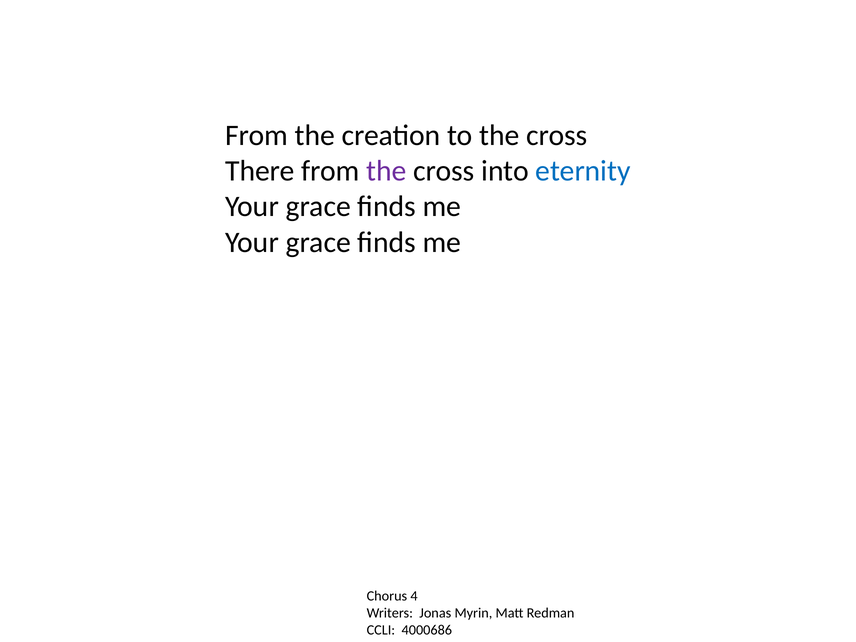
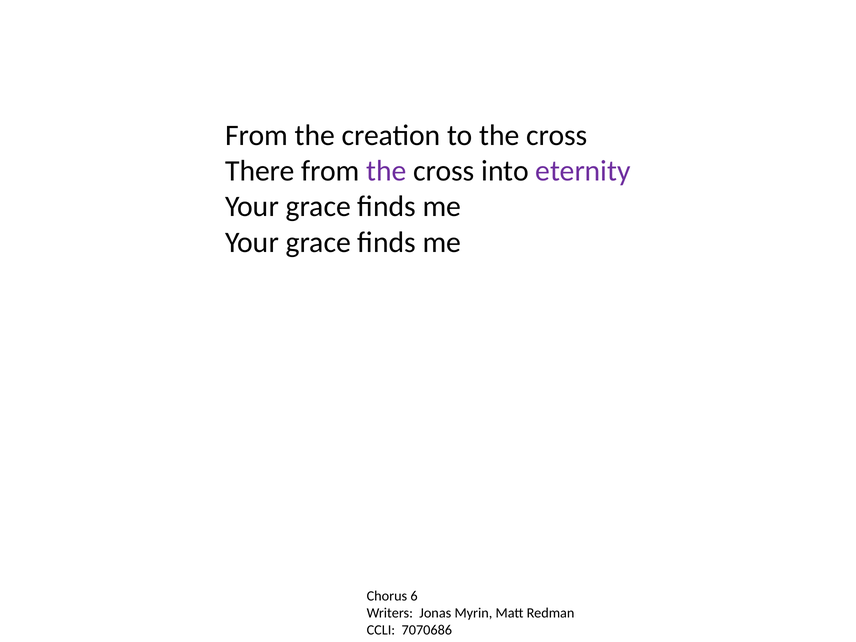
eternity colour: blue -> purple (583, 171)
4: 4 -> 6 (414, 596)
4000686: 4000686 -> 7070686 (427, 630)
